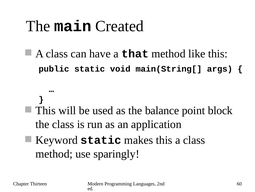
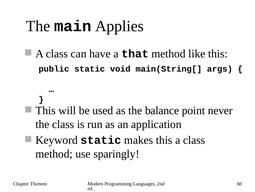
Created: Created -> Applies (120, 26)
block: block -> never (220, 110)
